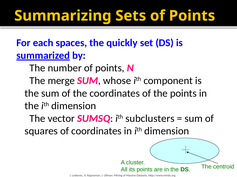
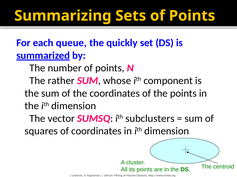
spaces: spaces -> queue (71, 43)
merge: merge -> rather (61, 81)
